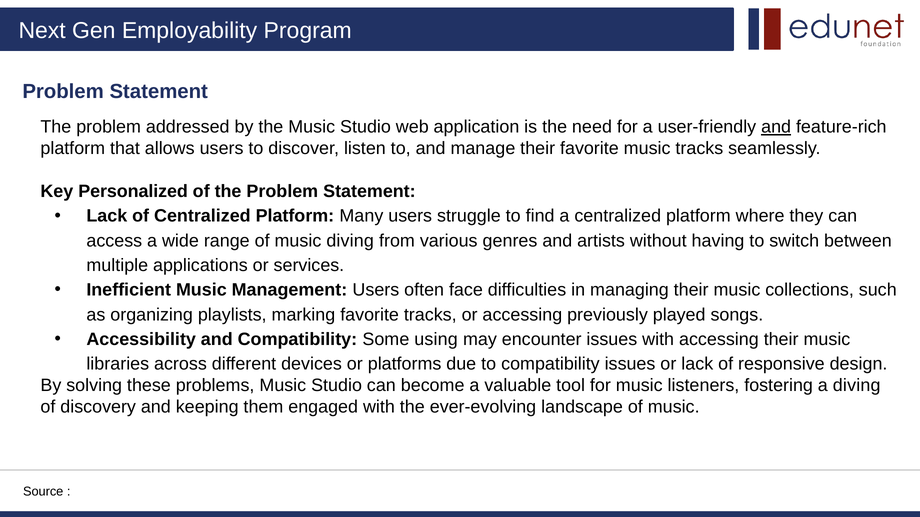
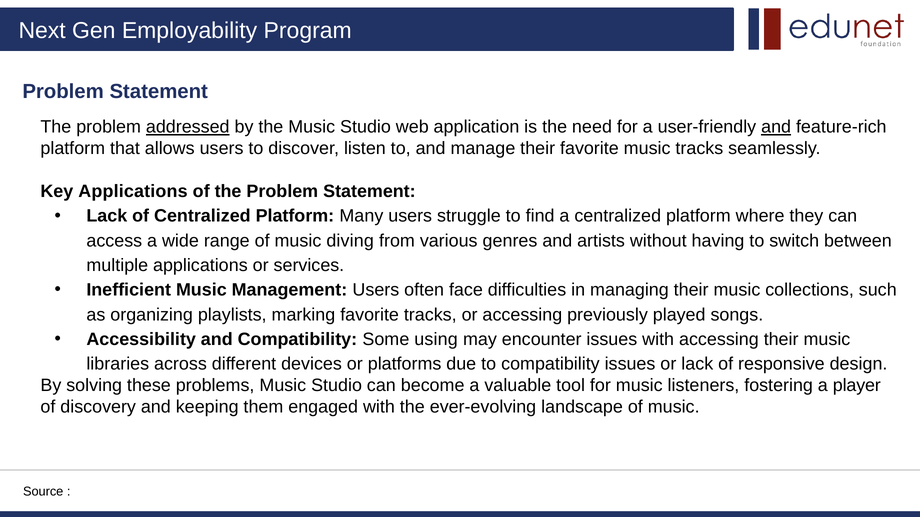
addressed underline: none -> present (188, 127)
Key Personalized: Personalized -> Applications (133, 192)
a diving: diving -> player (857, 386)
